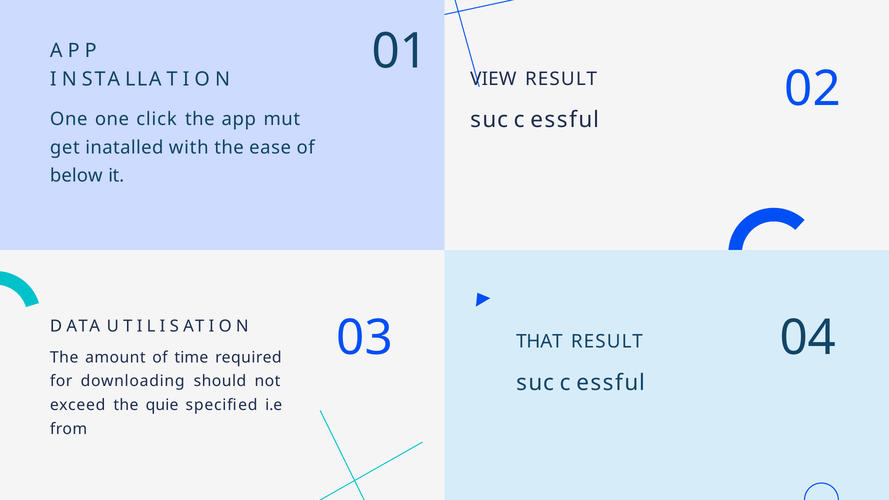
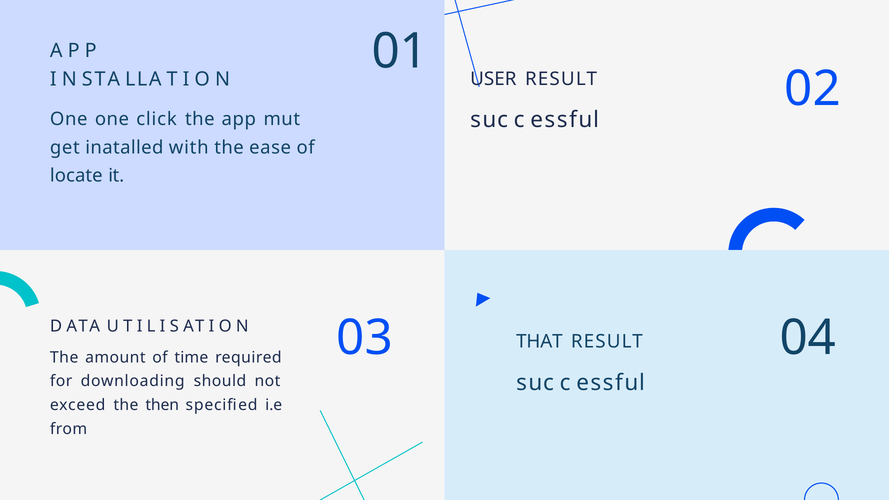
VIEW: VIEW -> USER (493, 79)
below: below -> locate (76, 176)
quie: quie -> then (162, 405)
